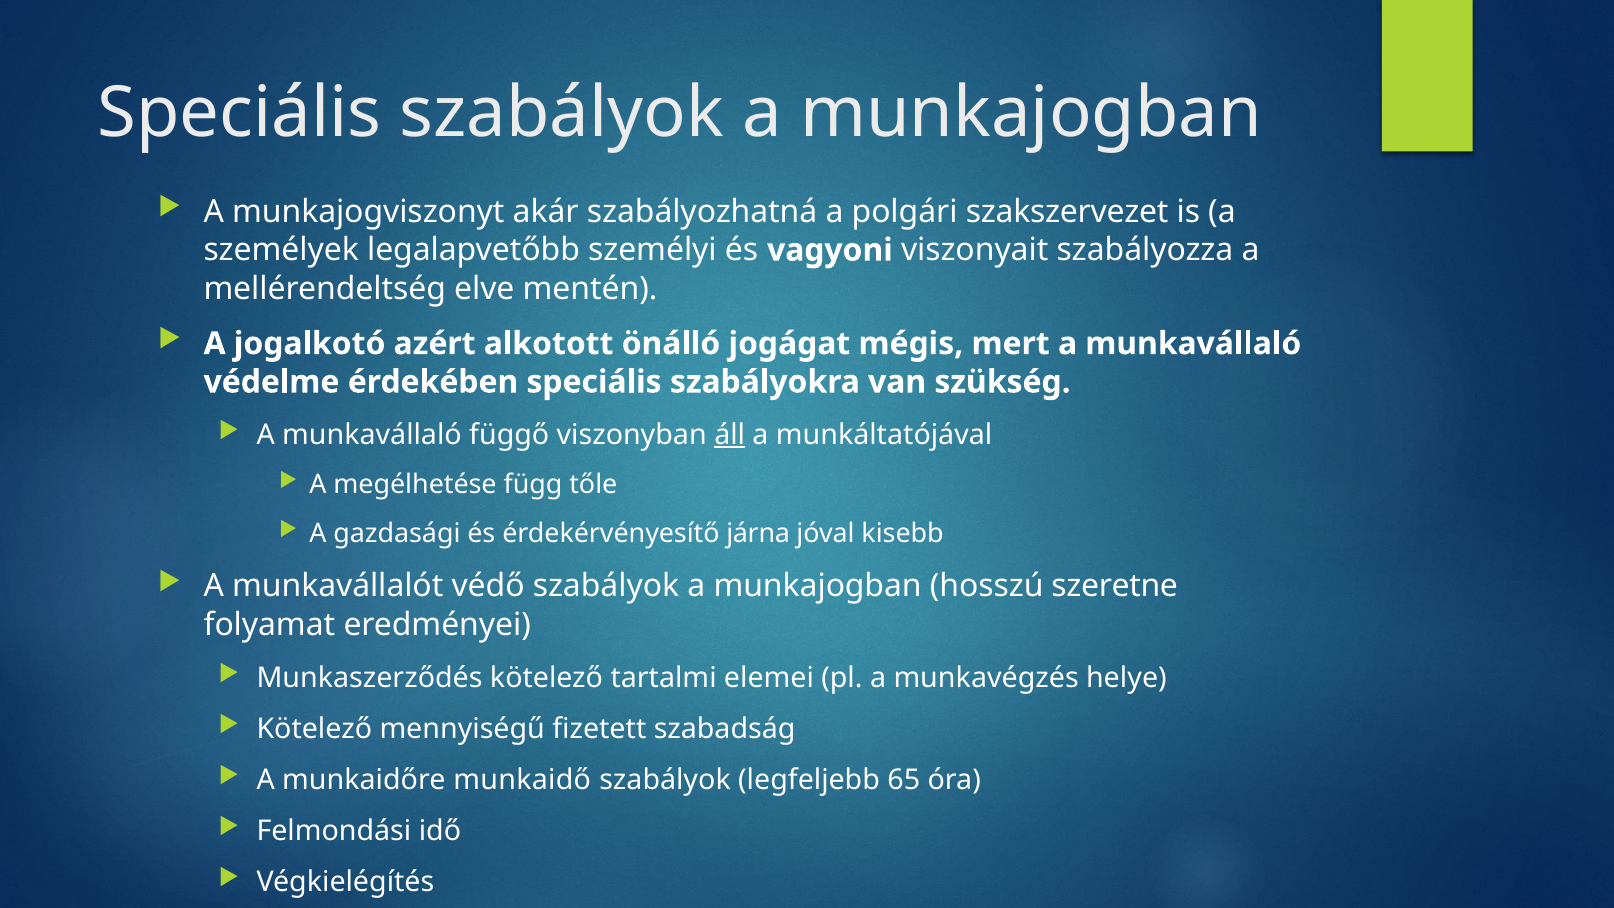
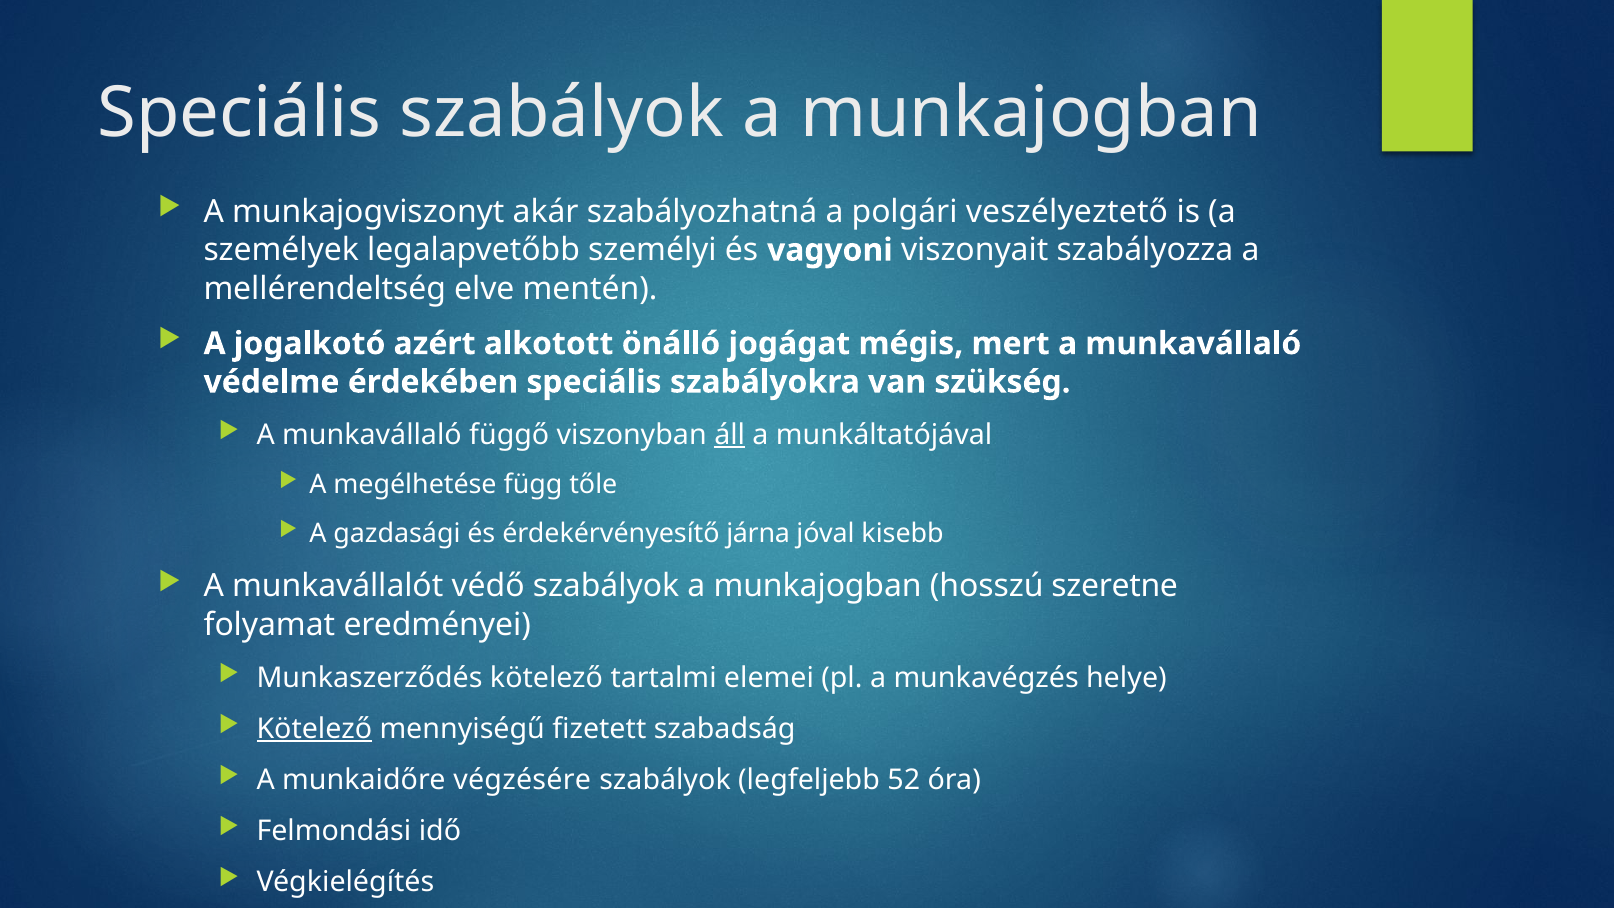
szakszervezet: szakszervezet -> veszélyeztető (1067, 212)
Kötelező underline: none -> present (314, 729)
munkaidő: munkaidő -> végzésére (522, 780)
65: 65 -> 52 (904, 780)
